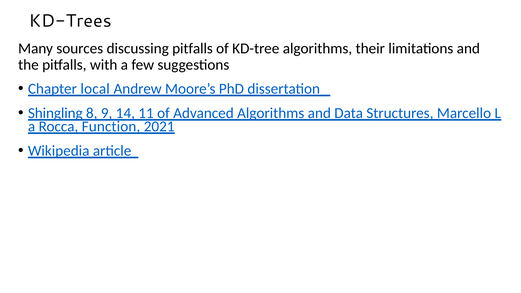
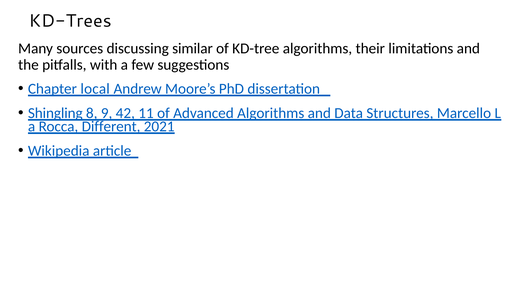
discussing pitfalls: pitfalls -> similar (193, 48)
14: 14 -> 42 (125, 113)
Function: Function -> Different (111, 127)
